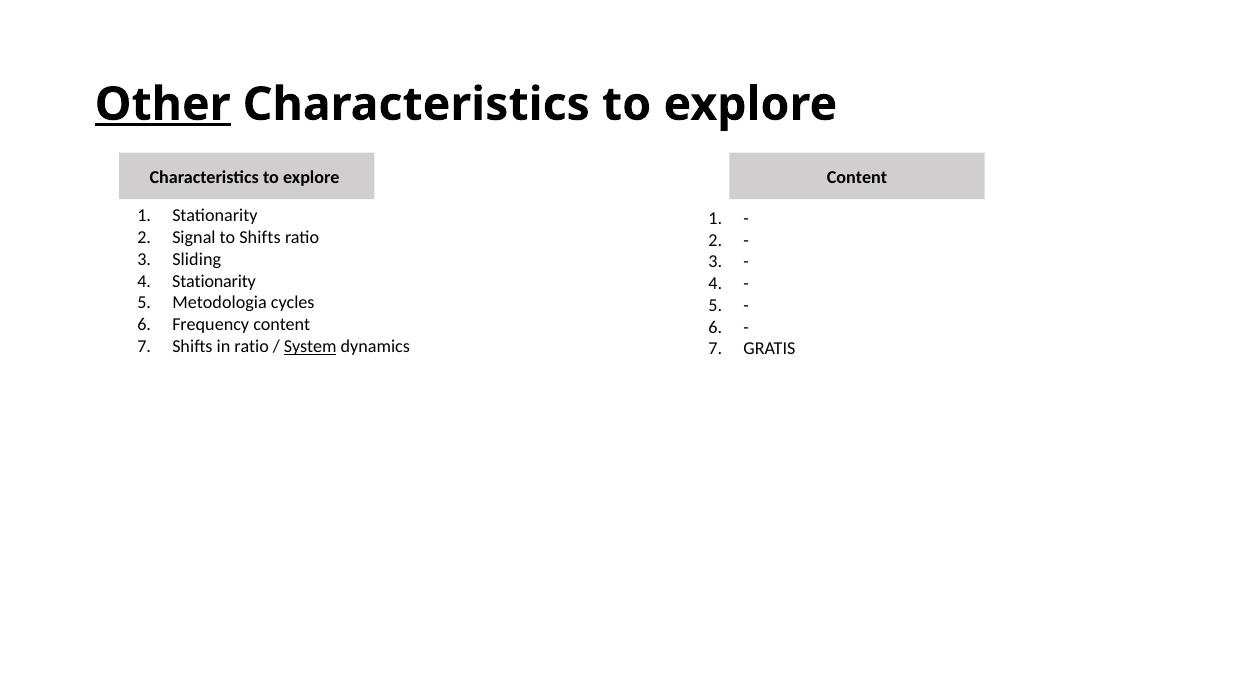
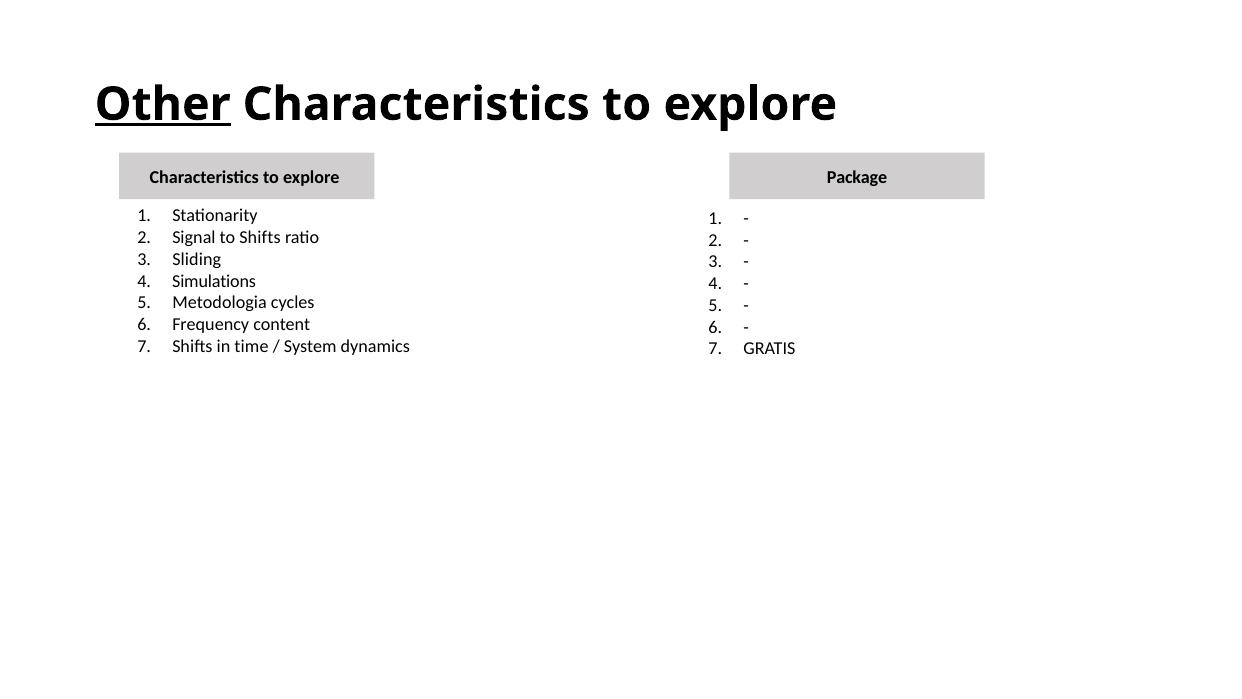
explore Content: Content -> Package (857, 177)
Stationarity: Stationarity -> Simulations (214, 281)
in ratio: ratio -> time (252, 346)
System underline: present -> none (310, 346)
